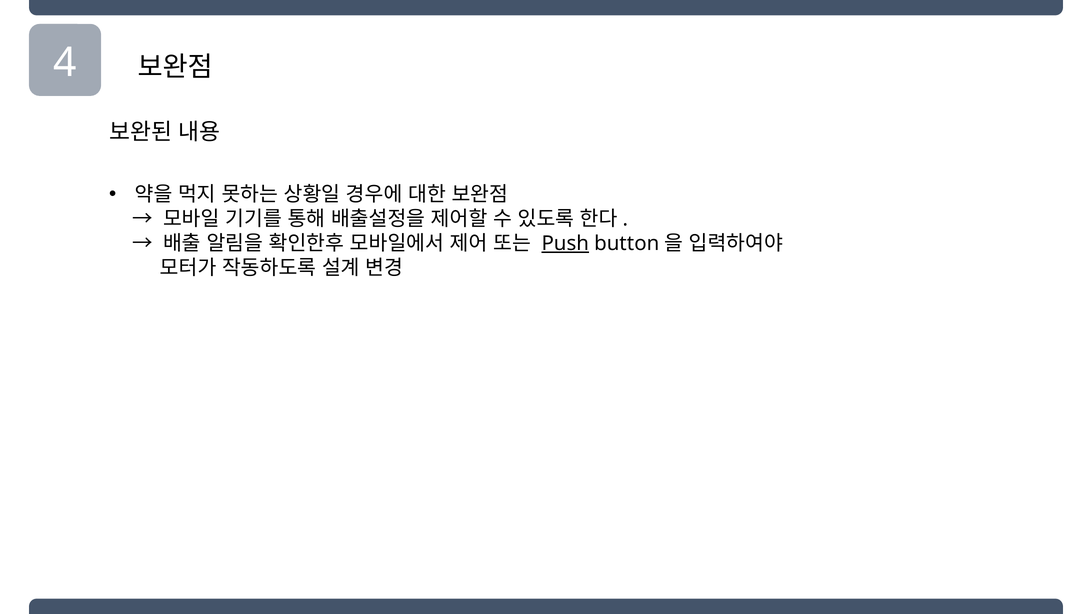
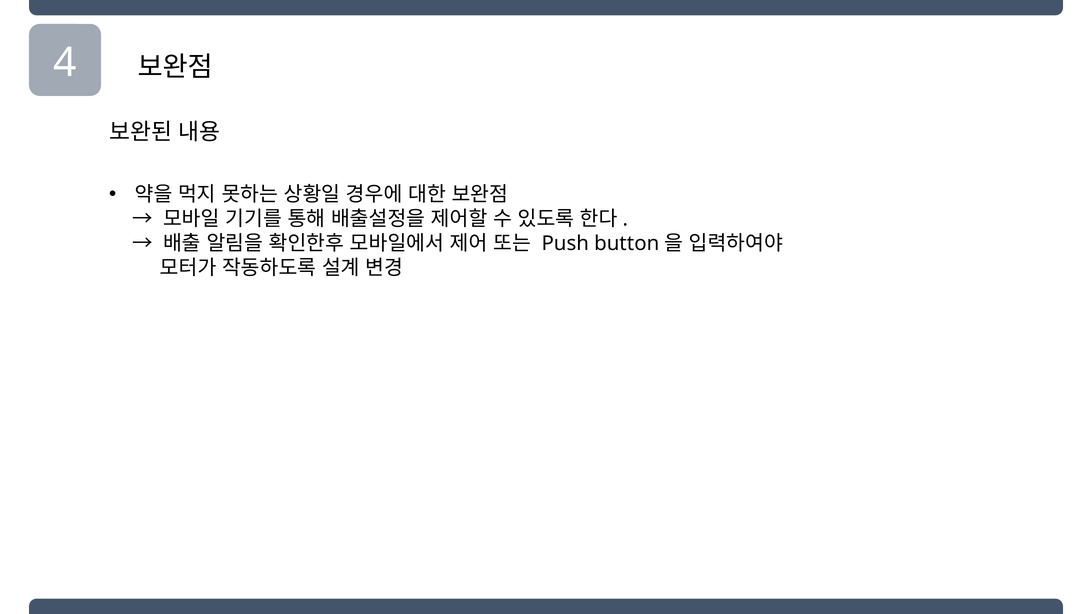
Push underline: present -> none (565, 244)
